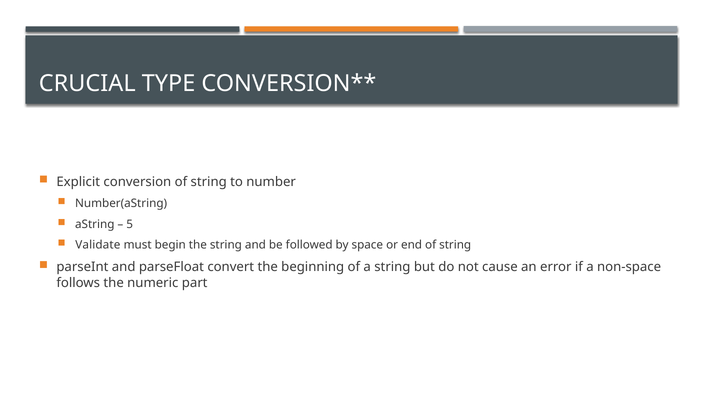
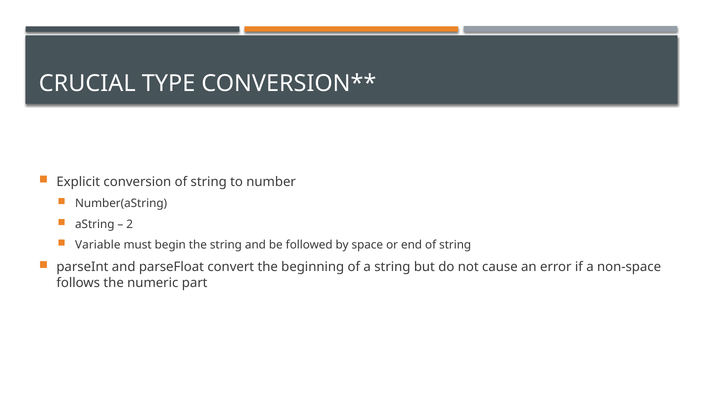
5: 5 -> 2 (130, 225)
Validate: Validate -> Variable (98, 245)
